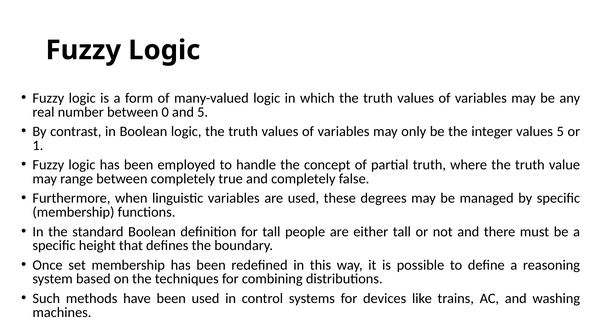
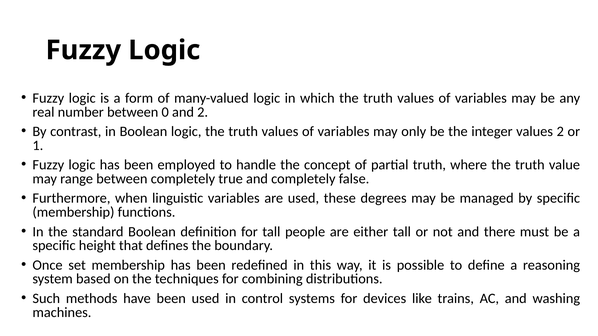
and 5: 5 -> 2 (203, 112)
values 5: 5 -> 2 (560, 132)
